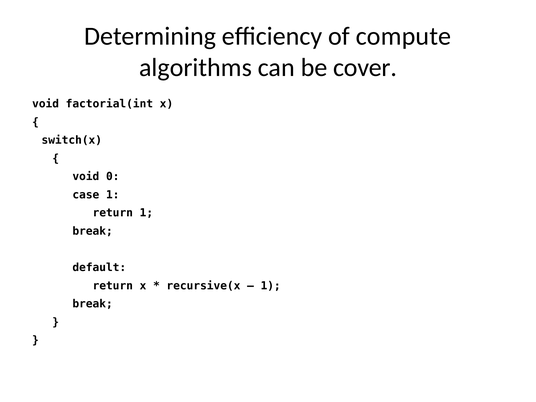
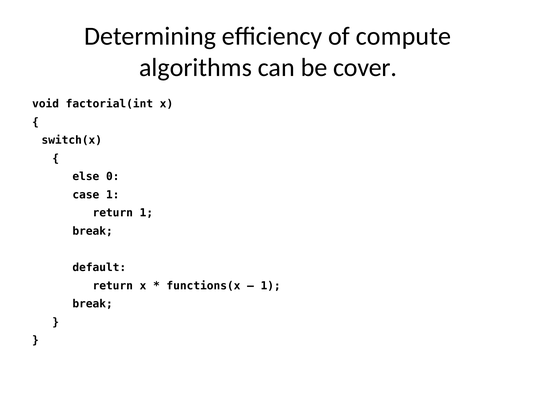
void: void -> else (86, 177)
recursive(x: recursive(x -> functions(x (203, 286)
